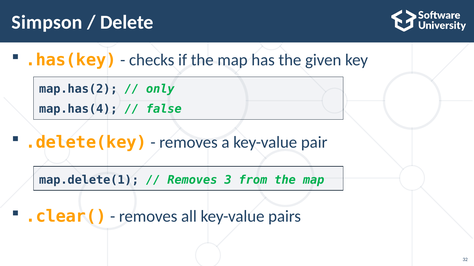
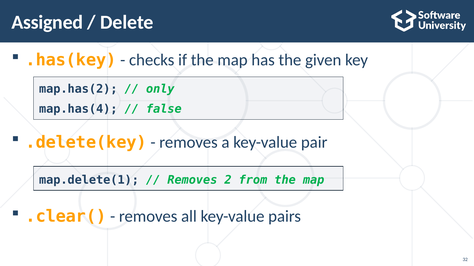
Simpson: Simpson -> Assigned (47, 22)
3: 3 -> 2 (228, 180)
